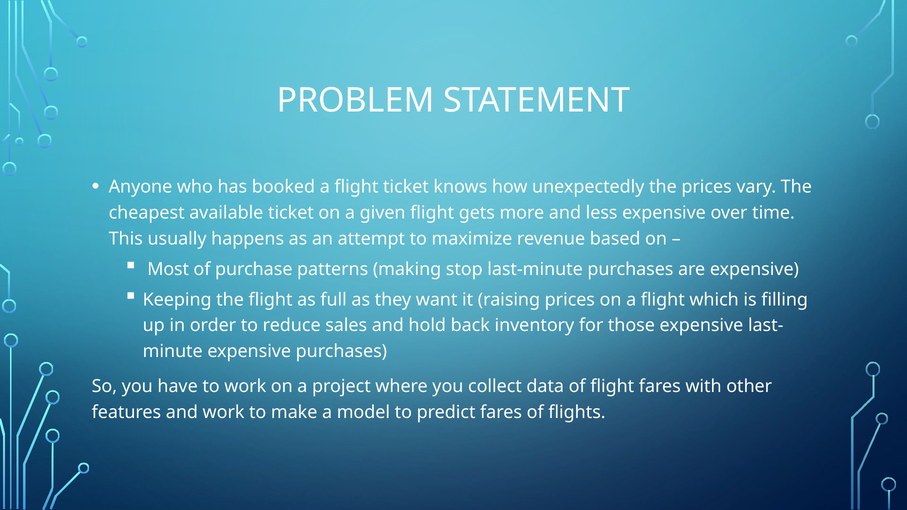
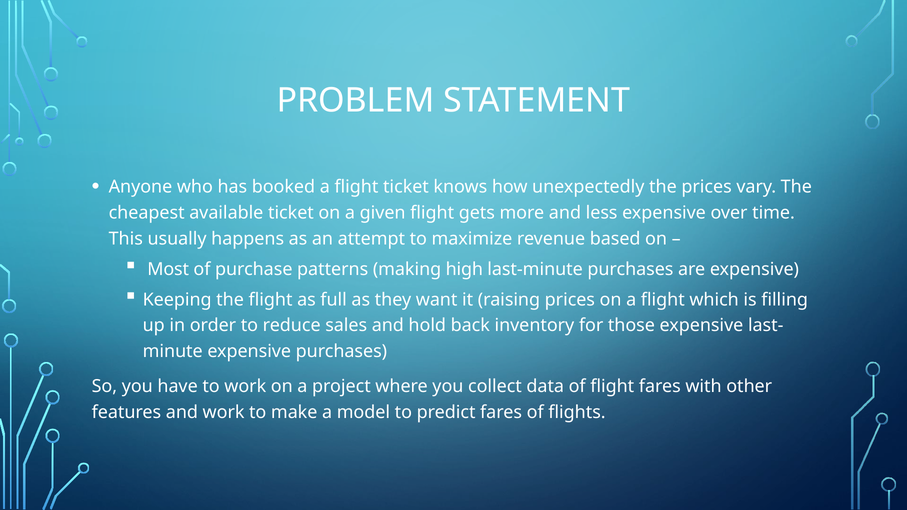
stop: stop -> high (464, 269)
